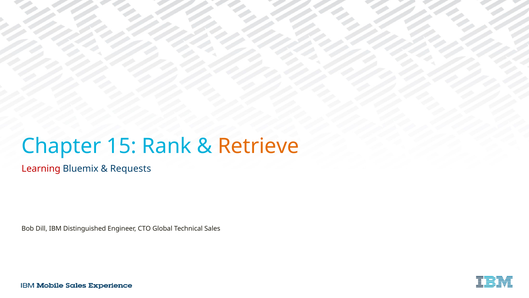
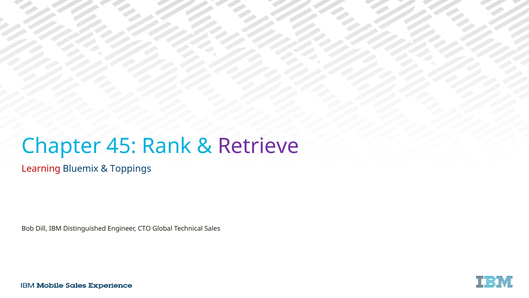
15: 15 -> 45 (122, 146)
Retrieve colour: orange -> purple (258, 146)
Requests: Requests -> Toppings (131, 168)
